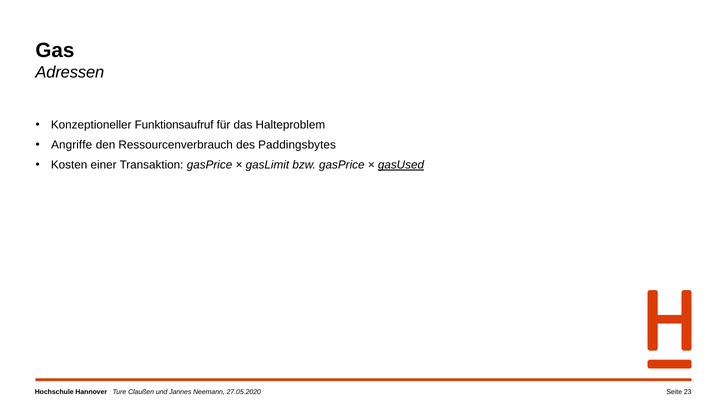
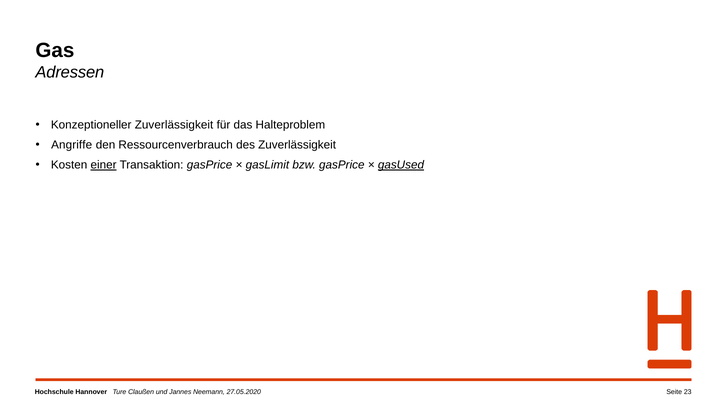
Konzeptioneller Funktionsaufruf: Funktionsaufruf -> Zuverlässigkeit (174, 125)
des Paddingsbytes: Paddingsbytes -> Zuverlässigkeit (297, 145)
einer underline: none -> present (104, 165)
